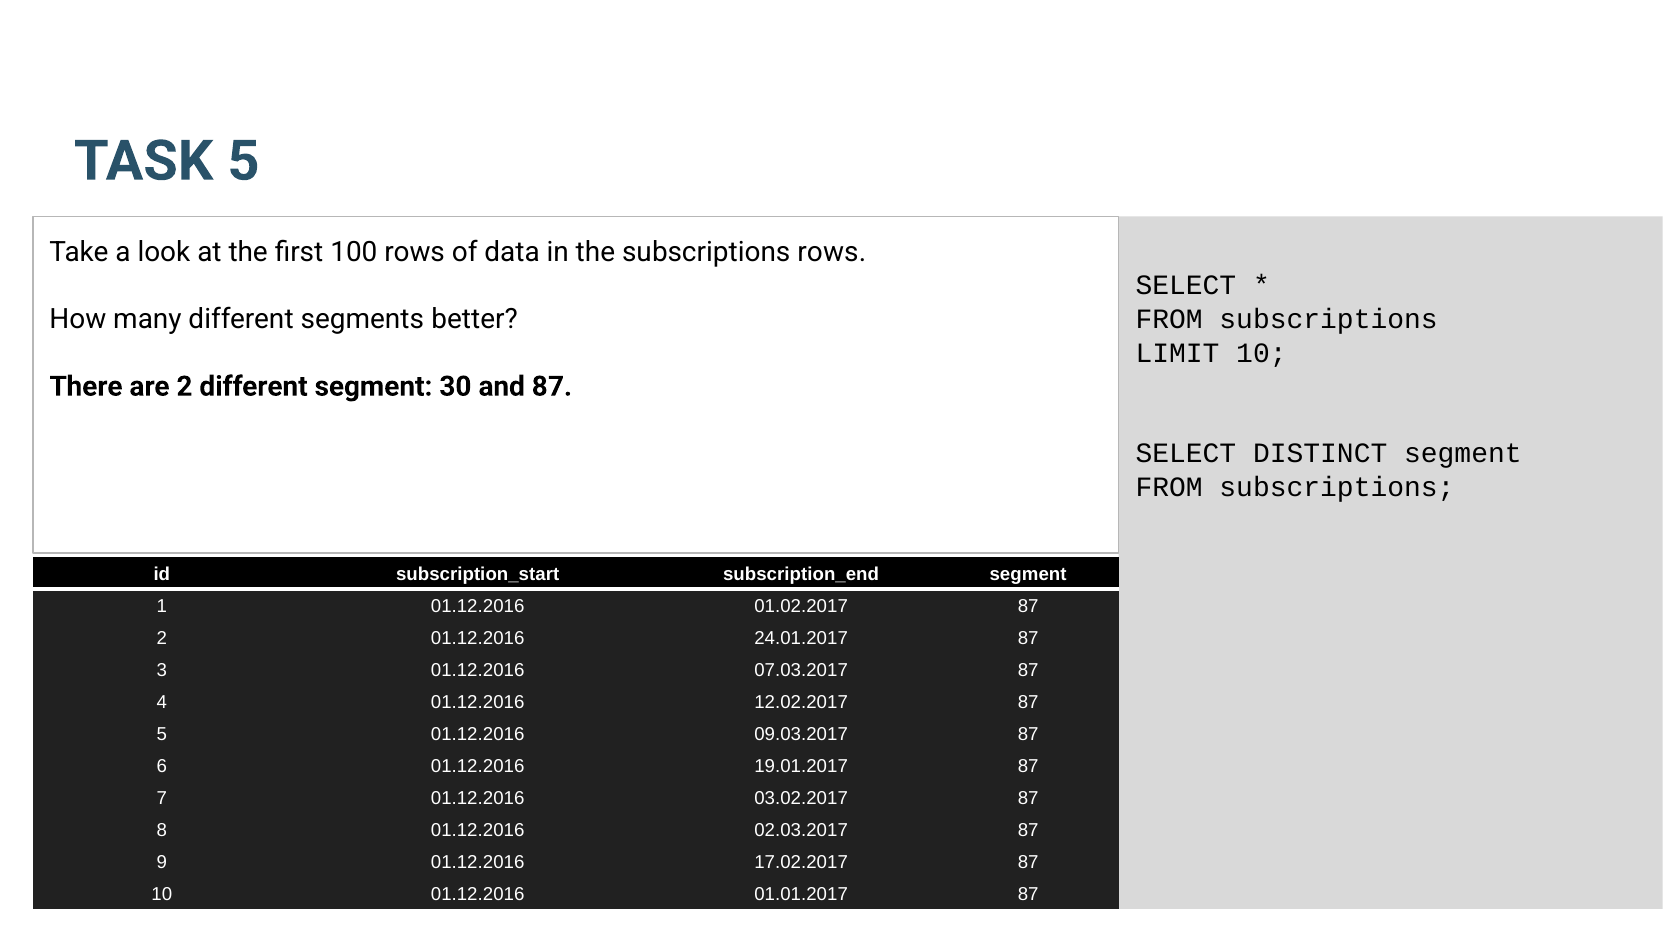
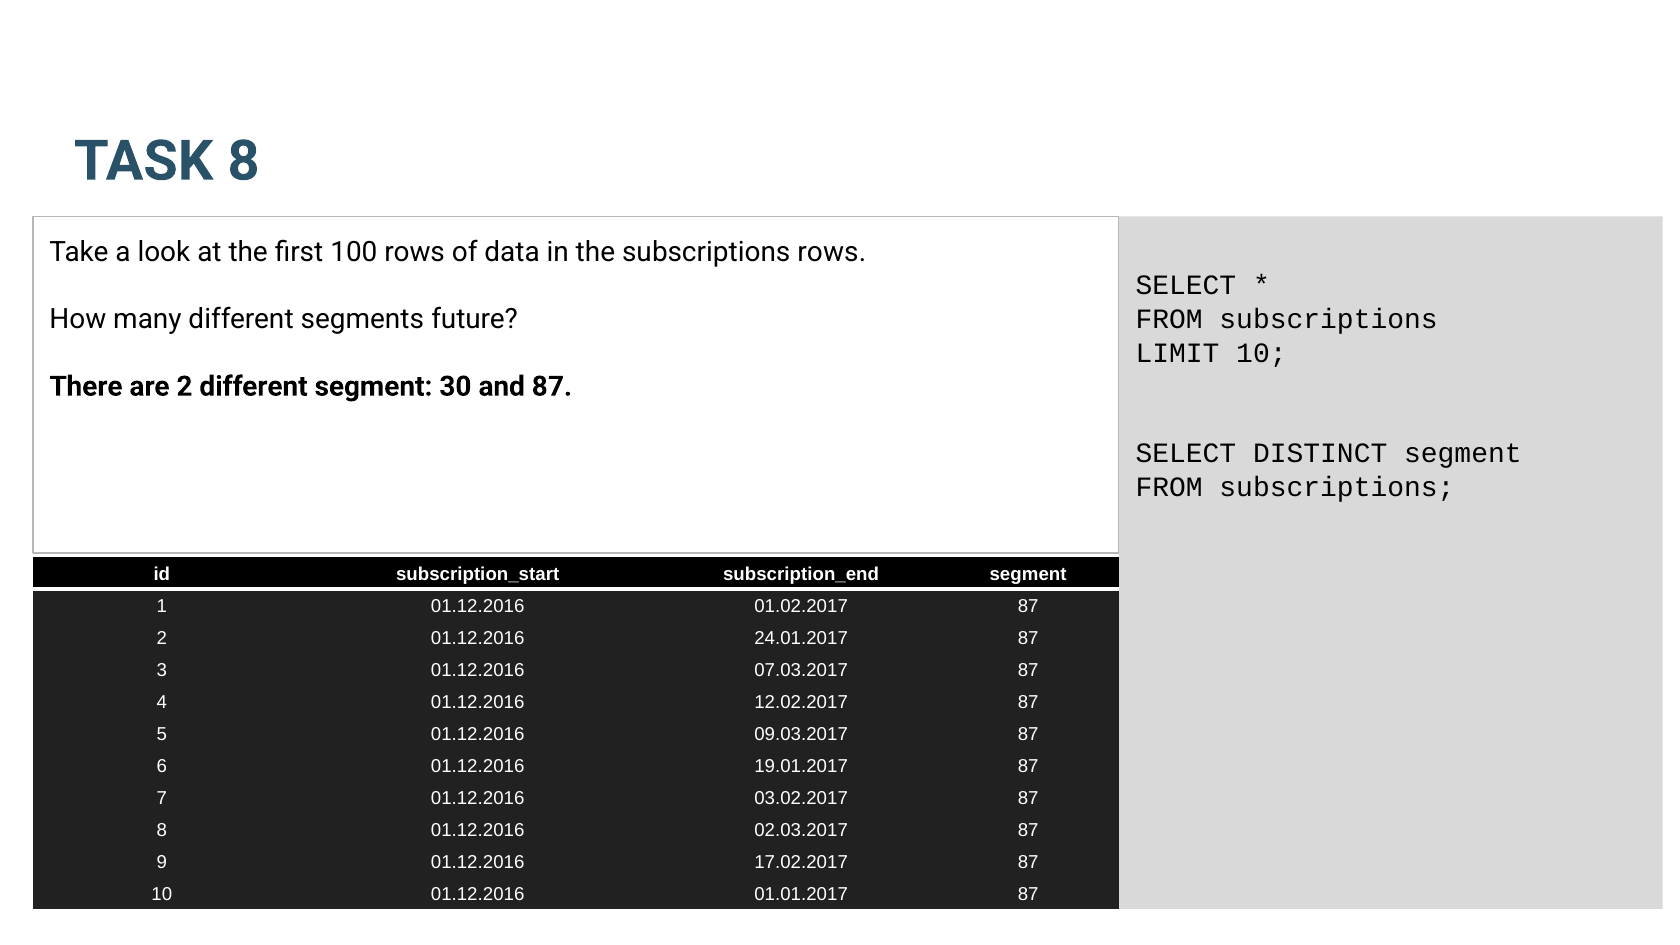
TASK 5: 5 -> 8 (243, 161)
better: better -> future (475, 319)
